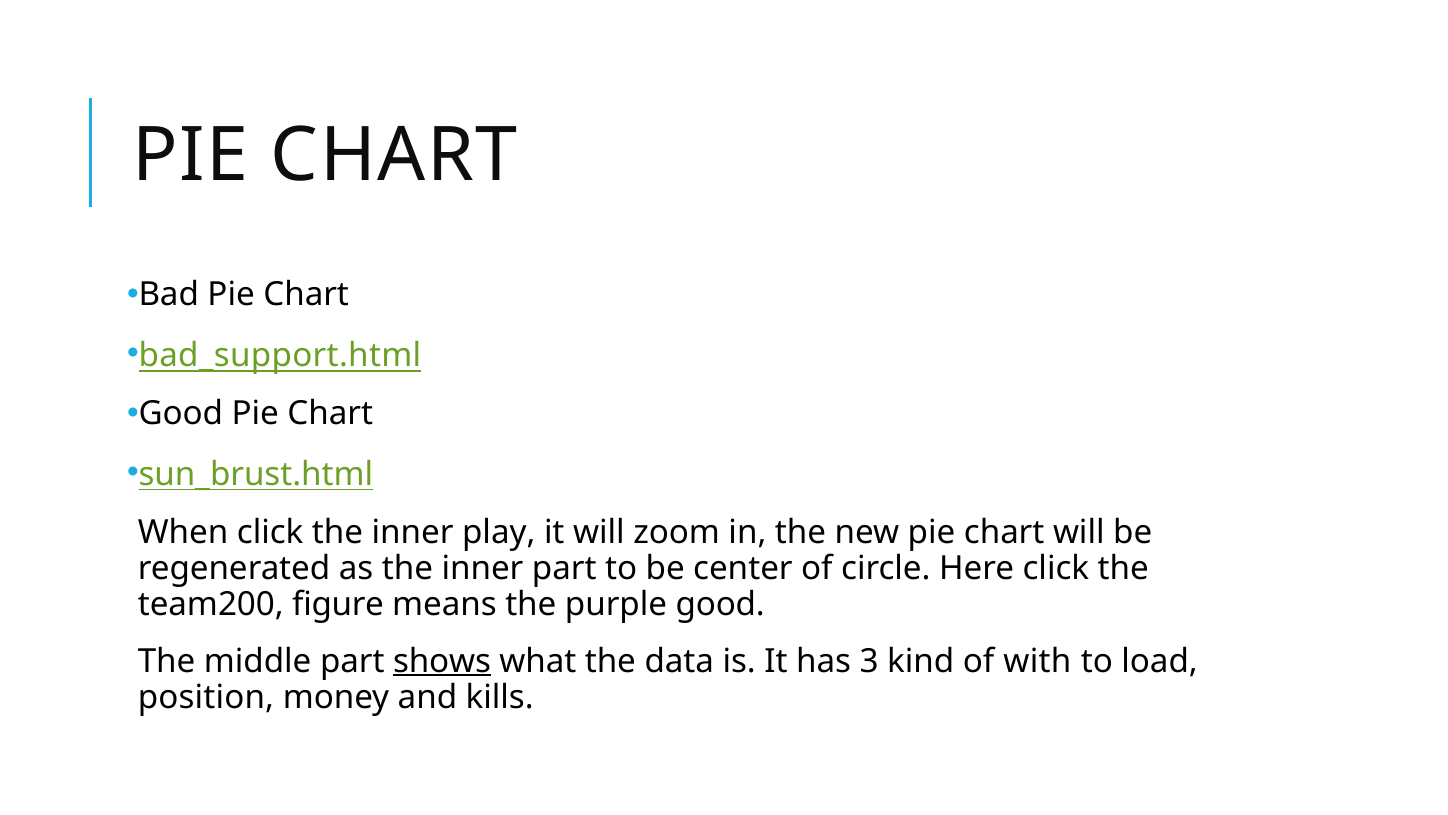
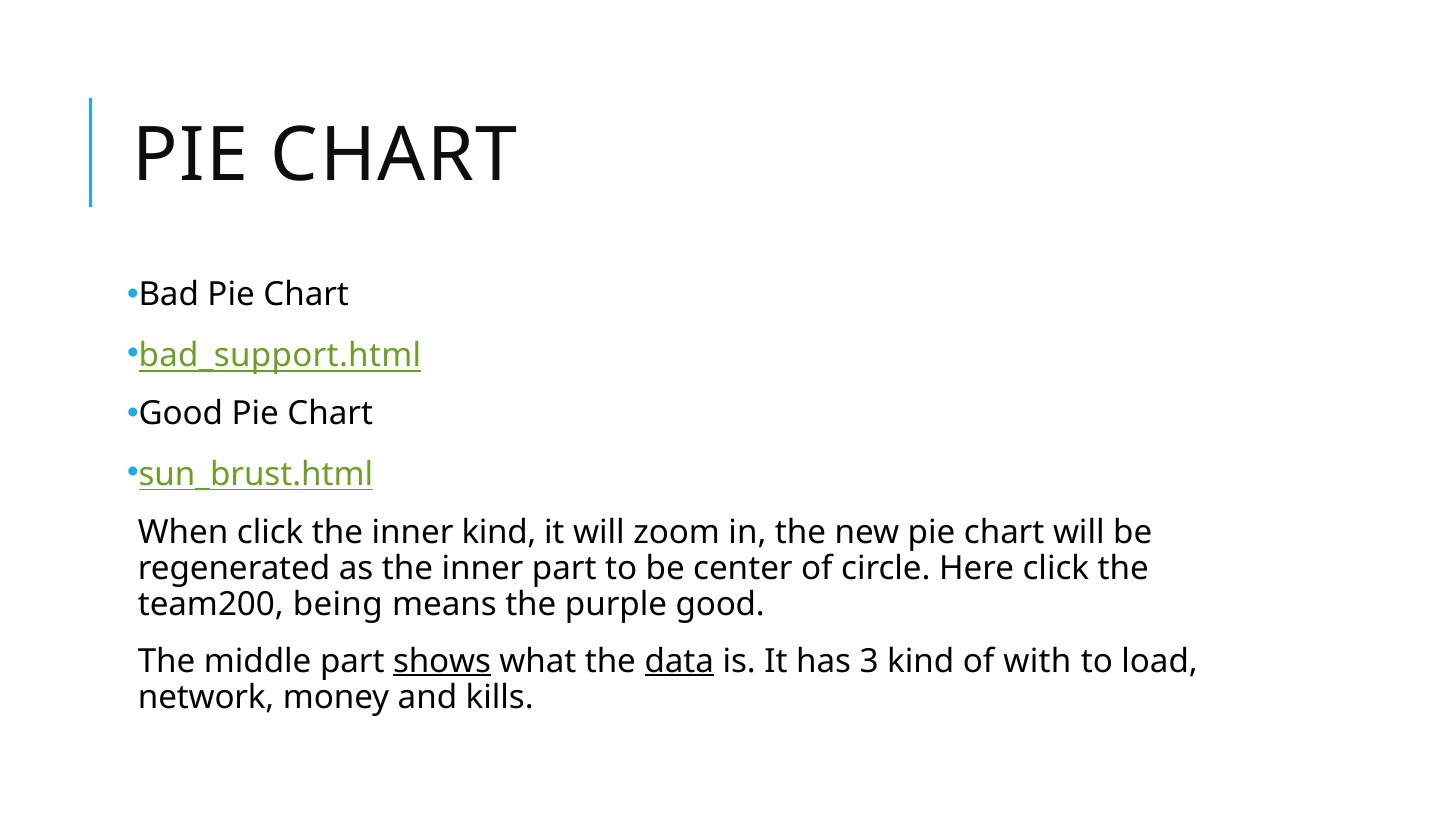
inner play: play -> kind (499, 532)
figure: figure -> being (338, 604)
data underline: none -> present (679, 661)
position: position -> network (206, 697)
